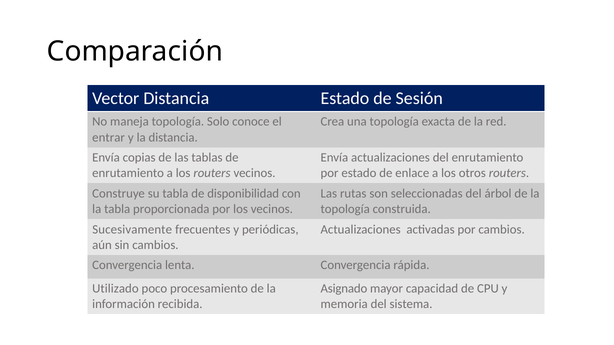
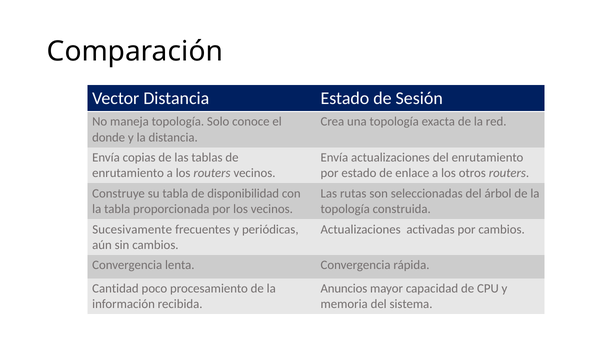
entrar: entrar -> donde (109, 138)
Utilizado: Utilizado -> Cantidad (115, 289)
Asignado: Asignado -> Anuncios (344, 289)
